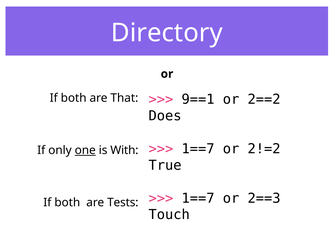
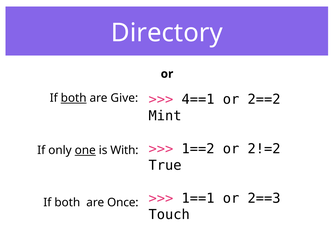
9==1: 9==1 -> 4==1 (198, 99)
both underline: none -> present (74, 98)
That: That -> Give (124, 98)
Does: Does -> Mint (165, 116)
1==7: 1==7 -> 1==2 (198, 149)
1==7: 1==7 -> 1==1 (198, 198)
Tests: Tests -> Once (123, 202)
